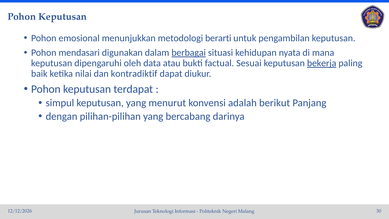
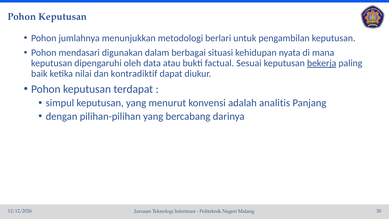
emosional: emosional -> jumlahnya (79, 38)
berarti: berarti -> berlari (218, 38)
berbagai underline: present -> none (189, 53)
berikut: berikut -> analitis (275, 103)
